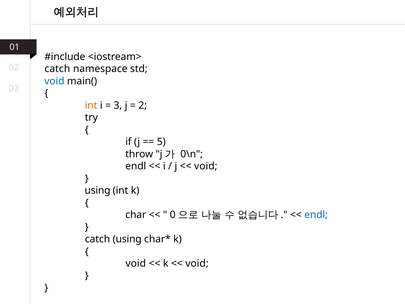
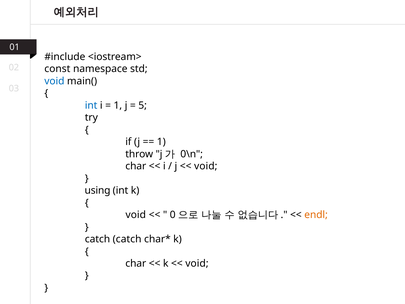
catch: catch -> const (57, 69)
int colour: orange -> blue (91, 105)
3: 3 -> 1 (118, 105)
2: 2 -> 5 (143, 105)
5: 5 -> 1 (161, 142)
endl: endl -> char (136, 166)
char: char -> void (136, 215)
endl colour: blue -> orange (316, 215)
catch using: using -> catch (127, 239)
void: void -> char (136, 263)
